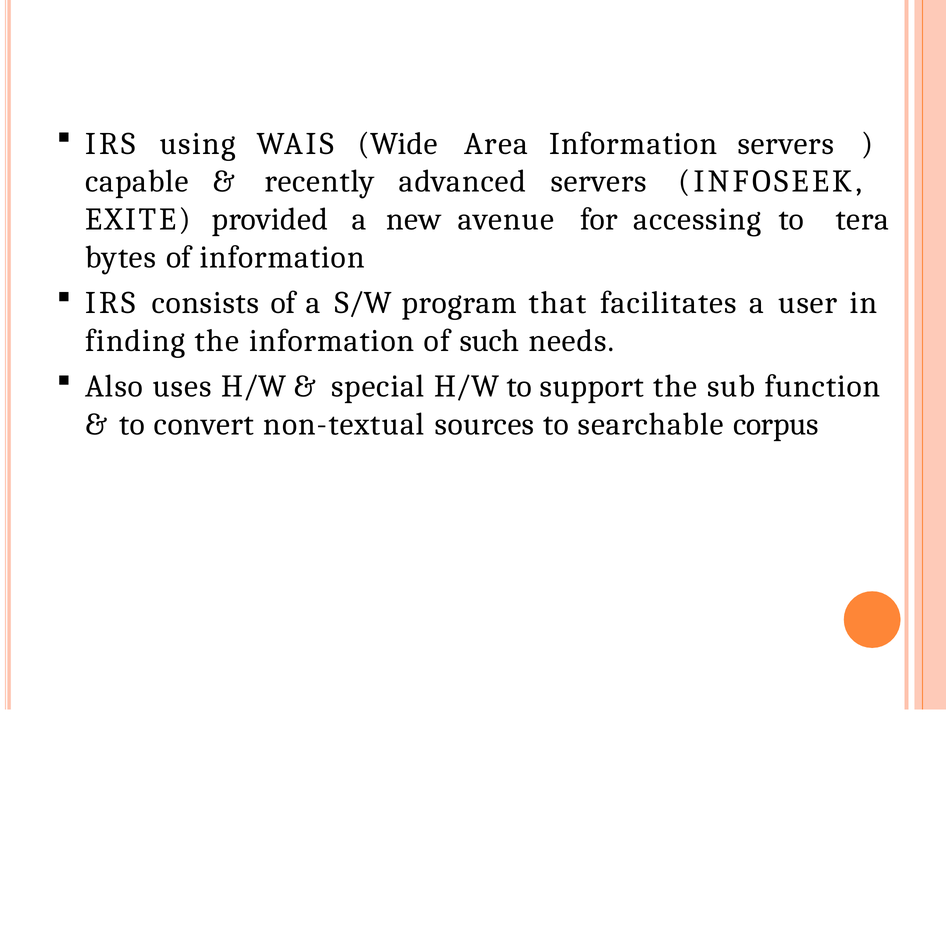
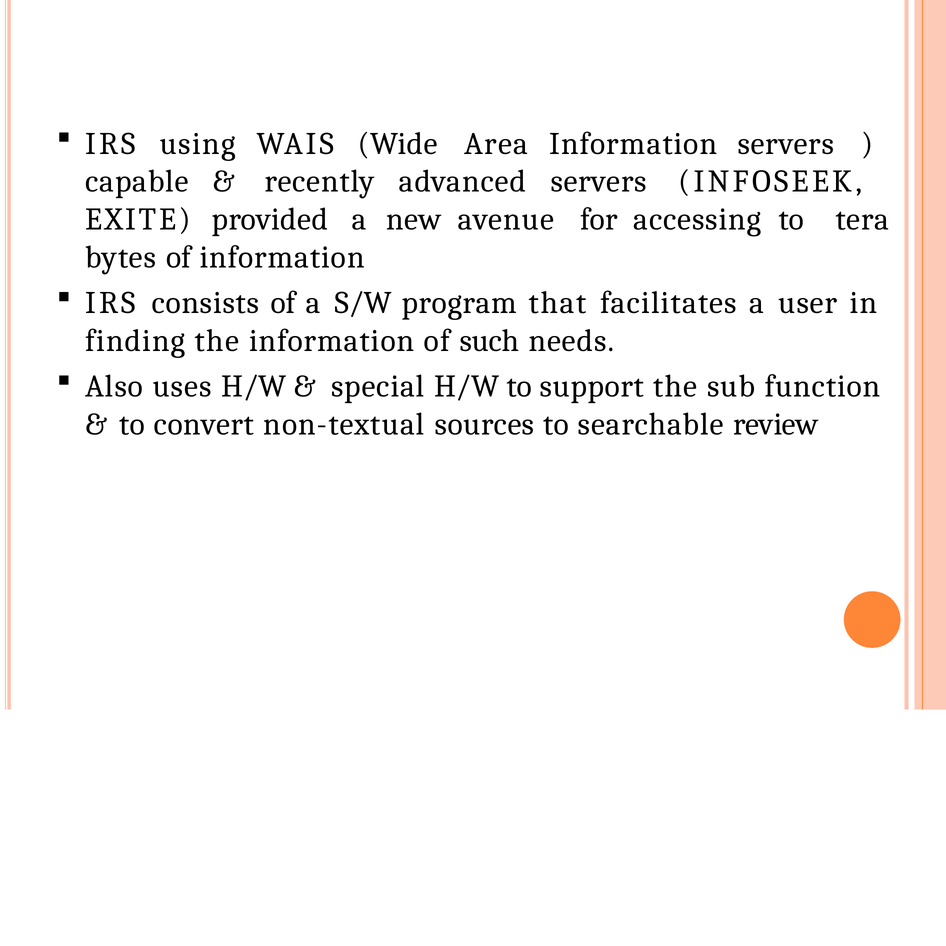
corpus: corpus -> review (776, 424)
